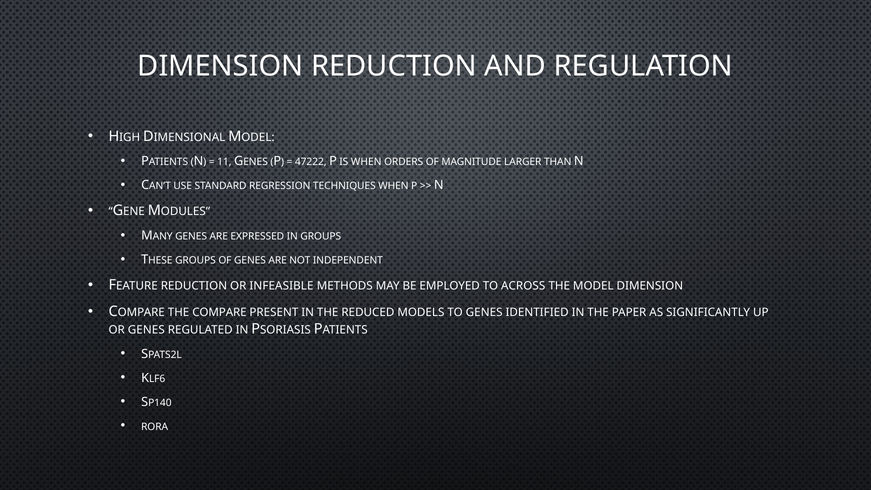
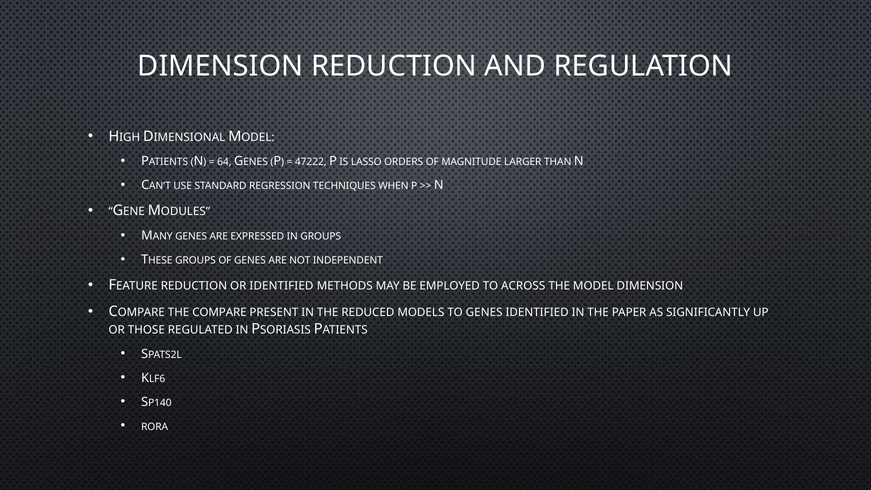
11: 11 -> 64 (224, 162)
IS WHEN: WHEN -> LASSO (366, 162)
OR INFEASIBLE: INFEASIBLE -> IDENTIFIED (281, 286)
OR GENES: GENES -> THOSE (146, 330)
